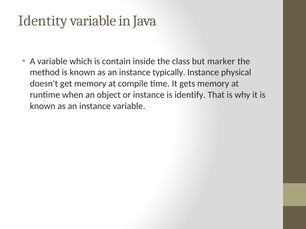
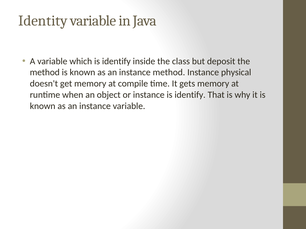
which is contain: contain -> identify (116, 61)
marker: marker -> deposit (221, 61)
instance typically: typically -> method (169, 73)
